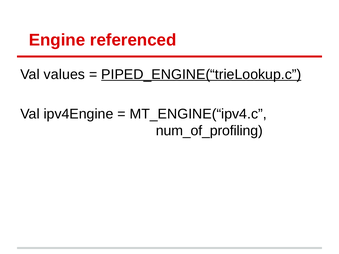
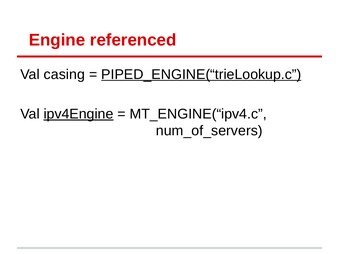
values: values -> casing (64, 74)
ipv4Engine underline: none -> present (79, 114)
num_of_profiling: num_of_profiling -> num_of_servers (209, 131)
